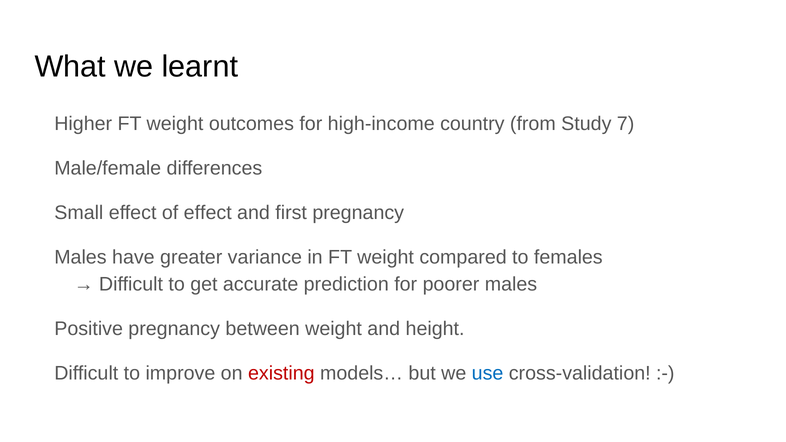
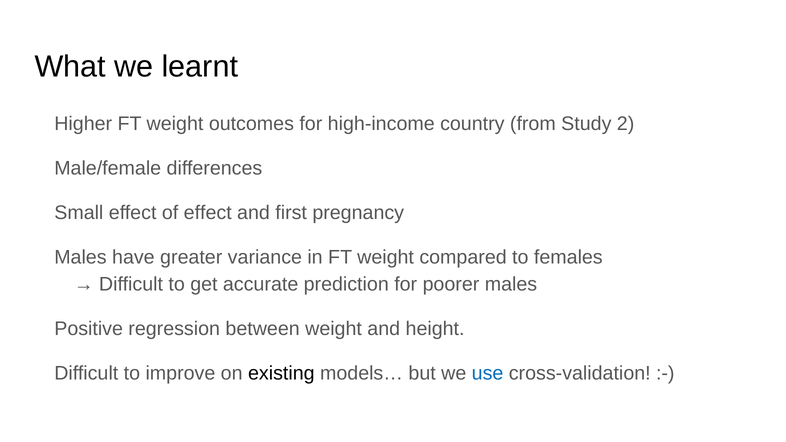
7: 7 -> 2 (626, 124)
Positive pregnancy: pregnancy -> regression (174, 329)
existing colour: red -> black (281, 374)
